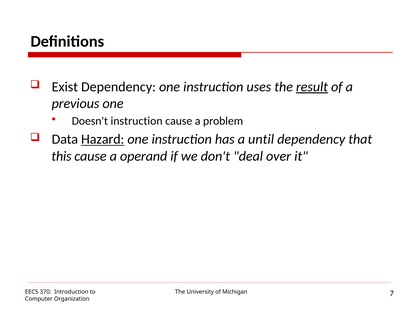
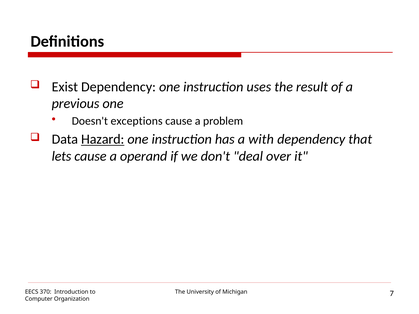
result underline: present -> none (312, 87)
Doesn't instruction: instruction -> exceptions (137, 121)
until: until -> with (261, 139)
this: this -> lets (61, 156)
